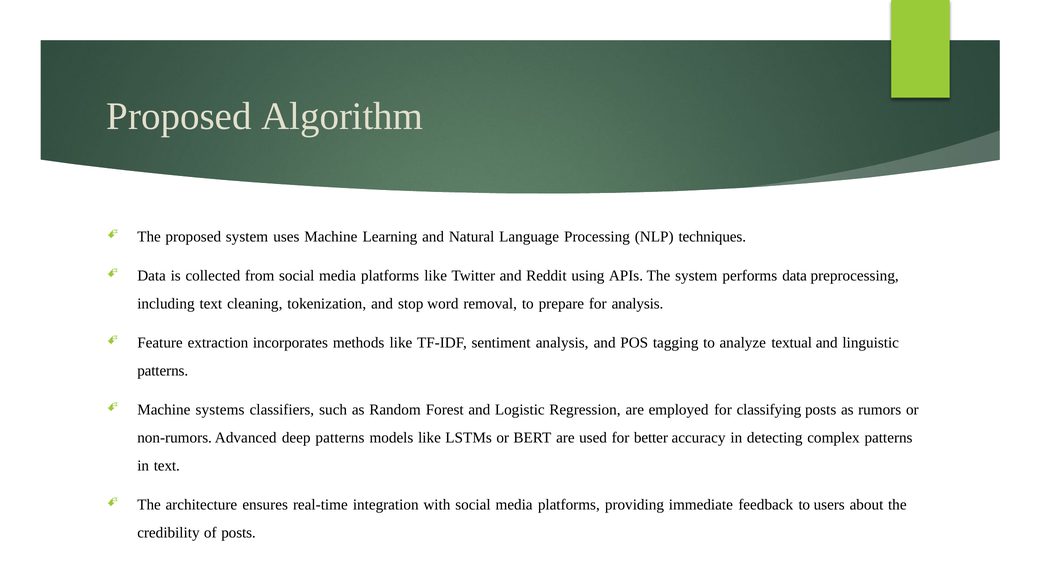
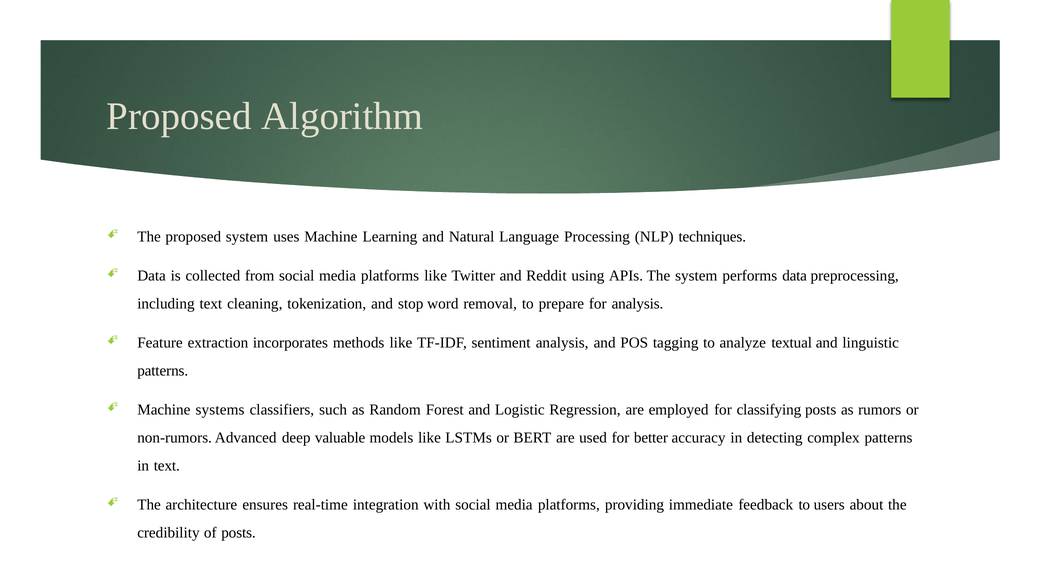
deep patterns: patterns -> valuable (340, 437)
